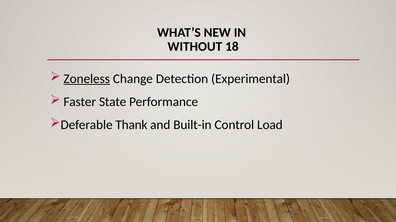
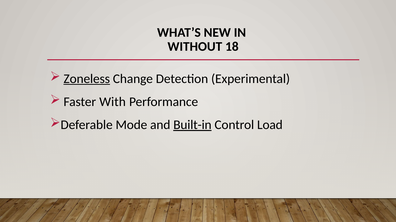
State: State -> With (113, 102)
Thank: Thank -> Mode (131, 125)
Built-in underline: none -> present (192, 125)
